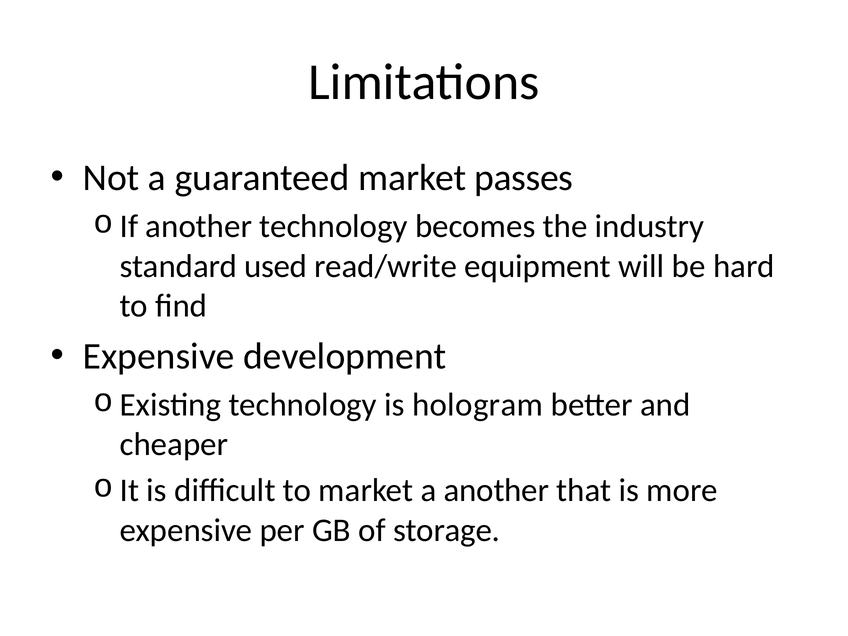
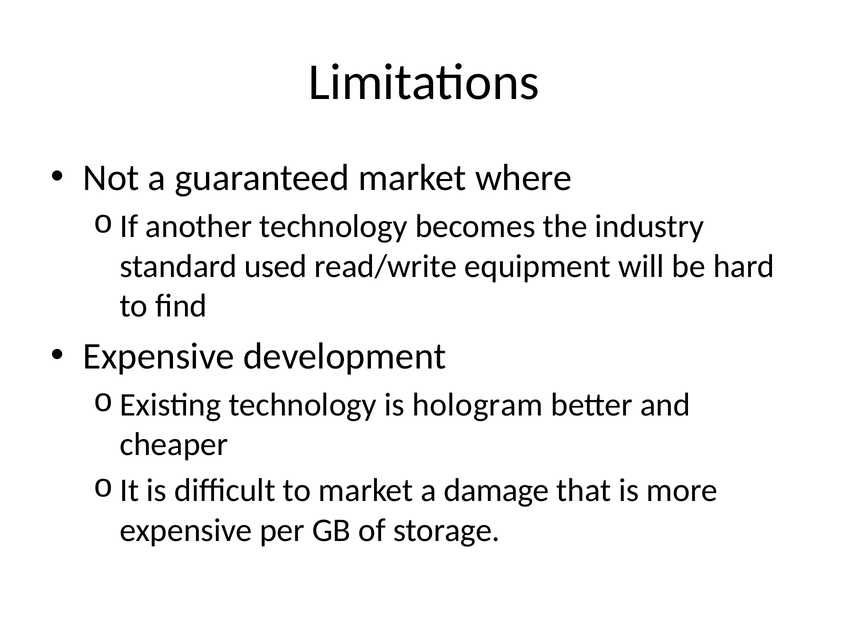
passes: passes -> where (524, 178)
a another: another -> damage (496, 491)
